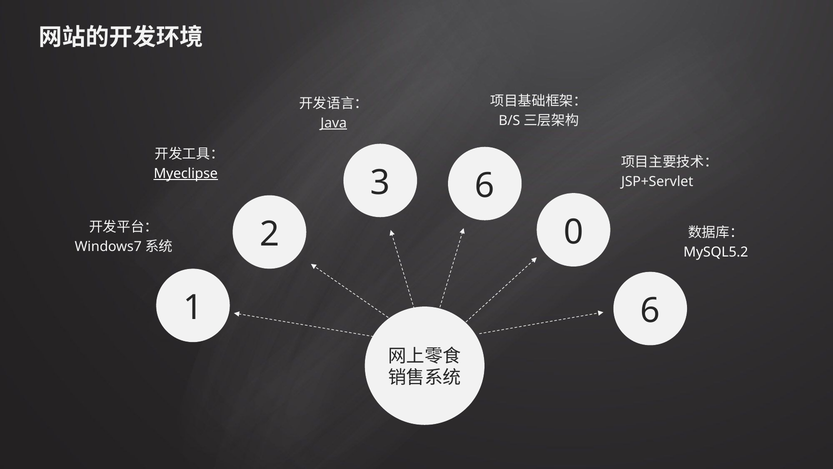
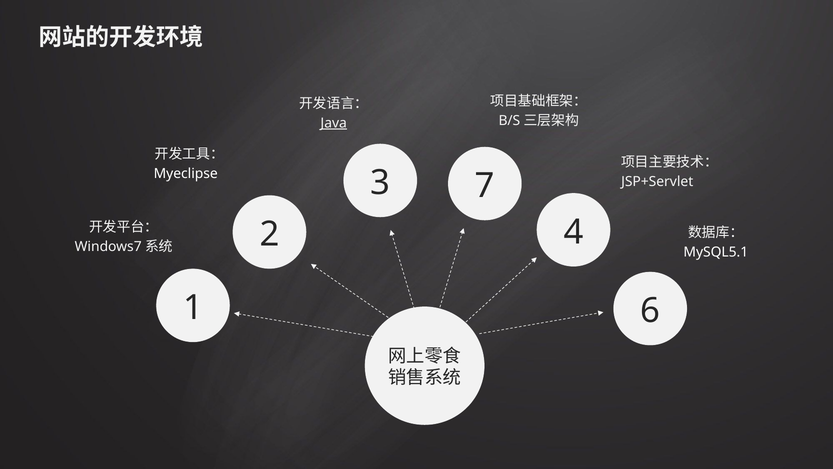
Myeclipse underline: present -> none (186, 173)
3 6: 6 -> 7 (485, 186)
0: 0 -> 4 (574, 232)
MySQL5.2: MySQL5.2 -> MySQL5.1 (716, 252)
